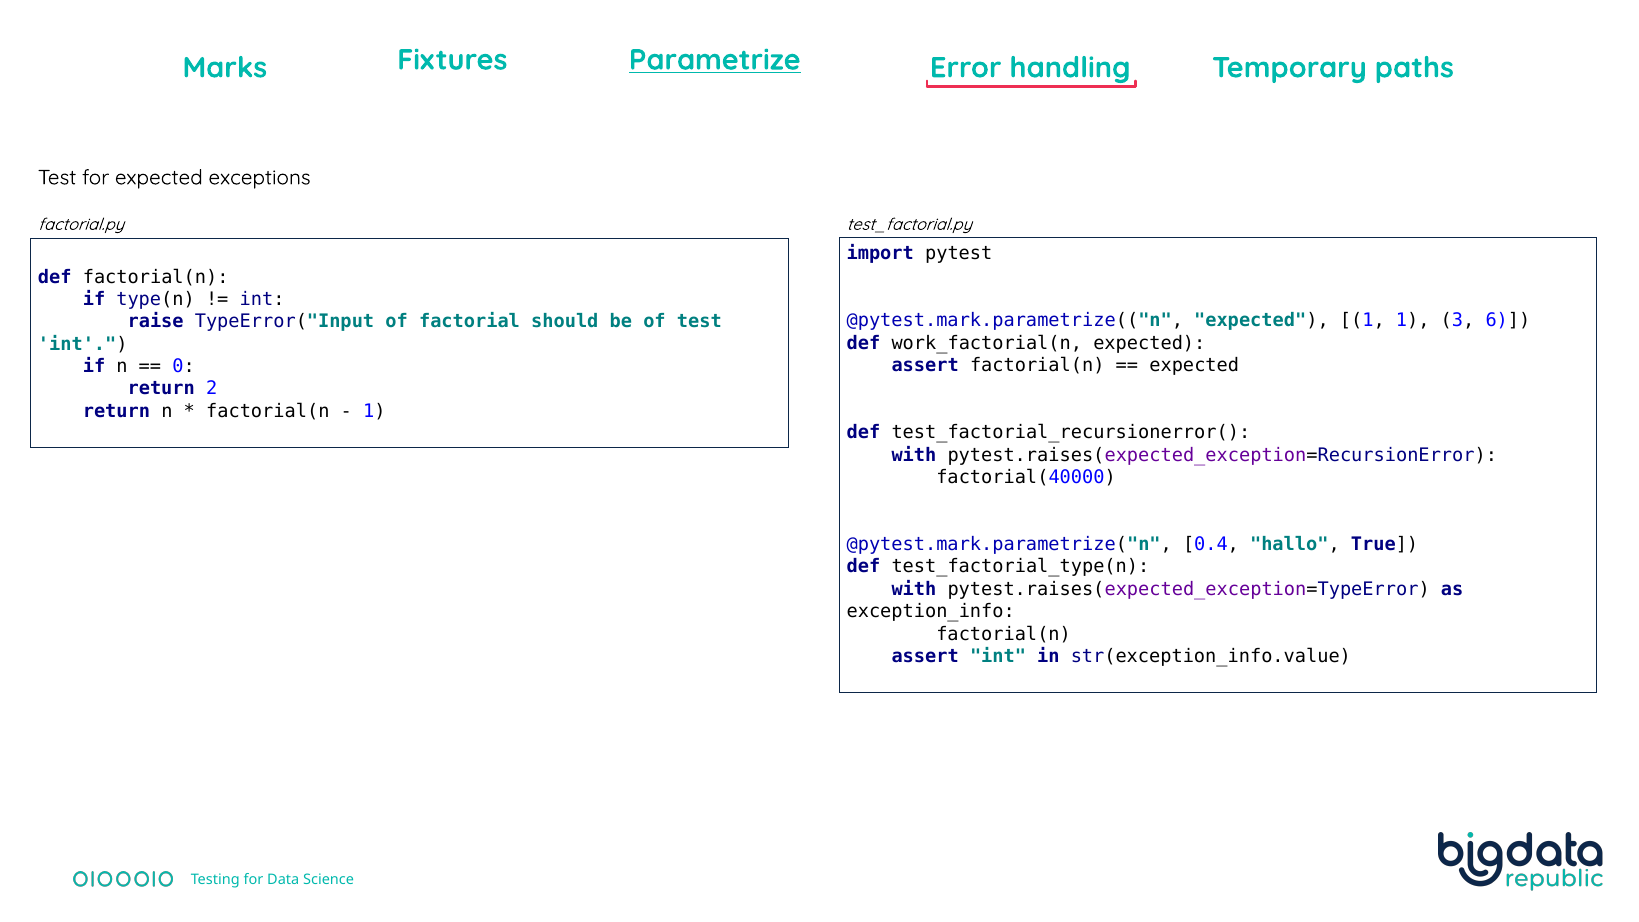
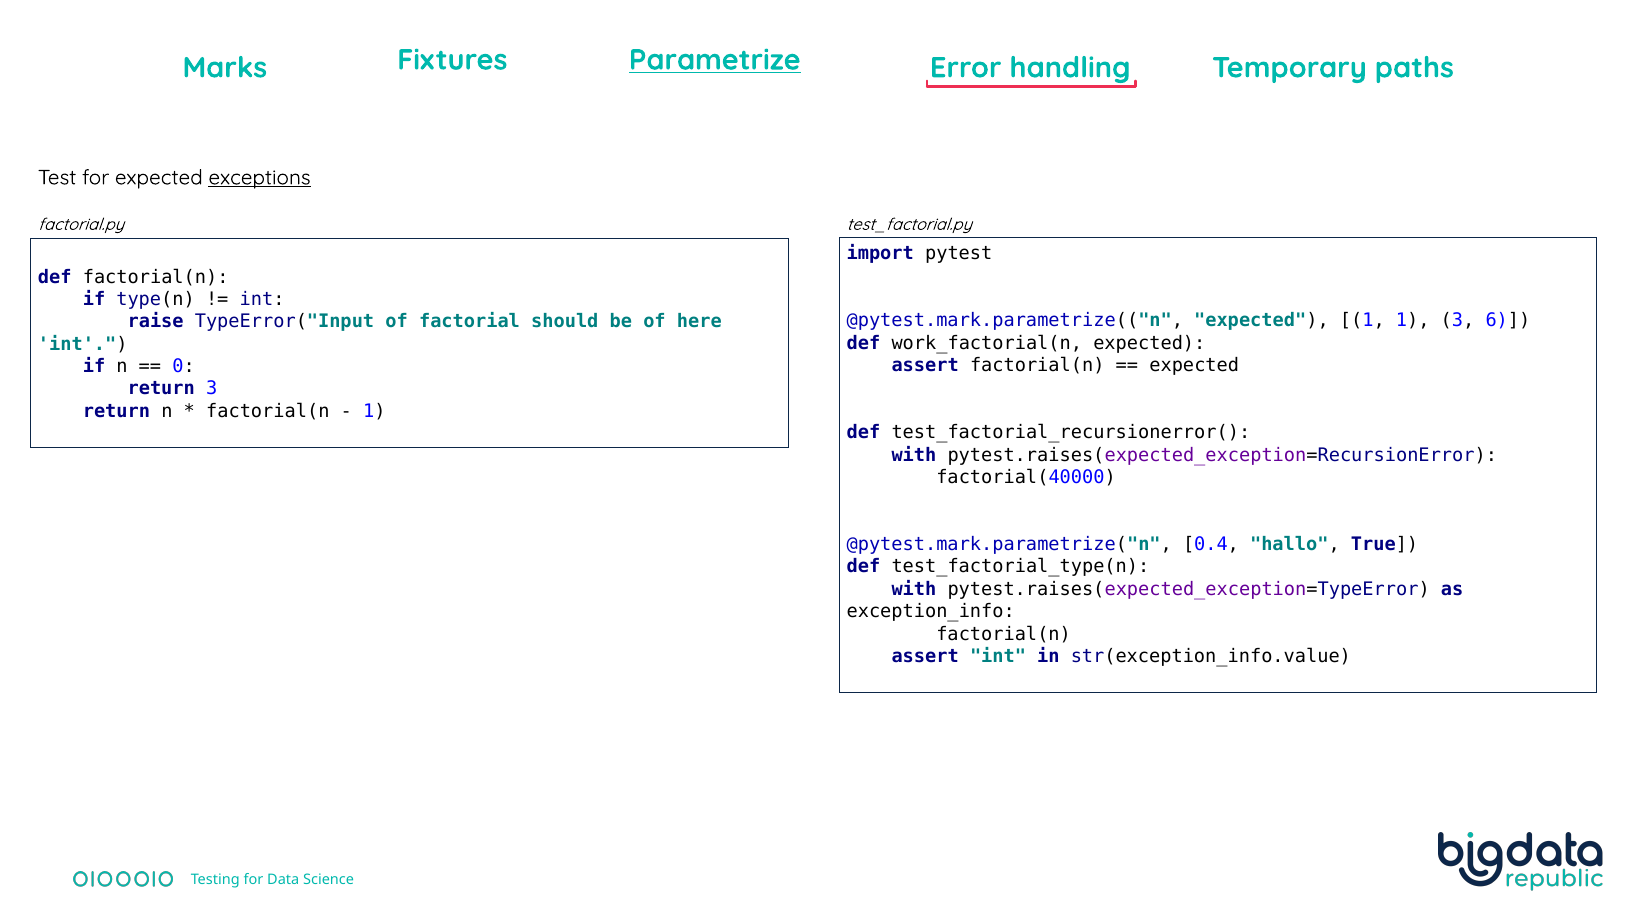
exceptions underline: none -> present (259, 178)
of test: test -> here (699, 322)
return 2: 2 -> 3 (212, 389)
